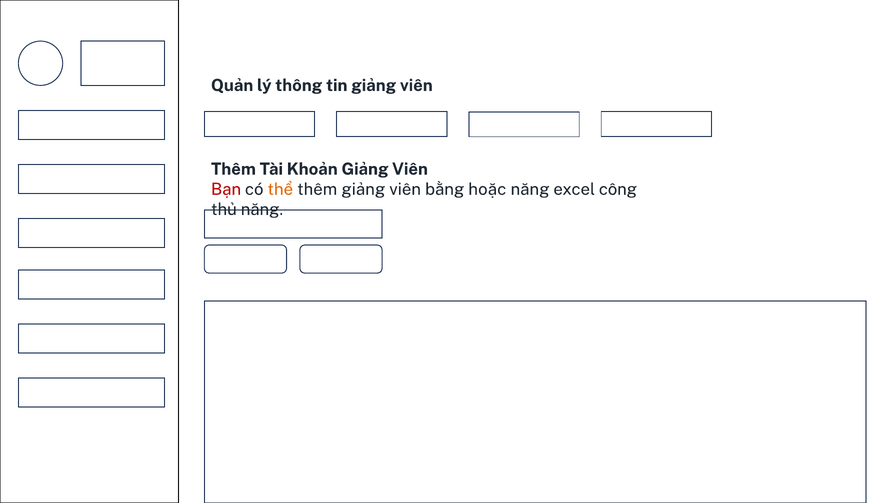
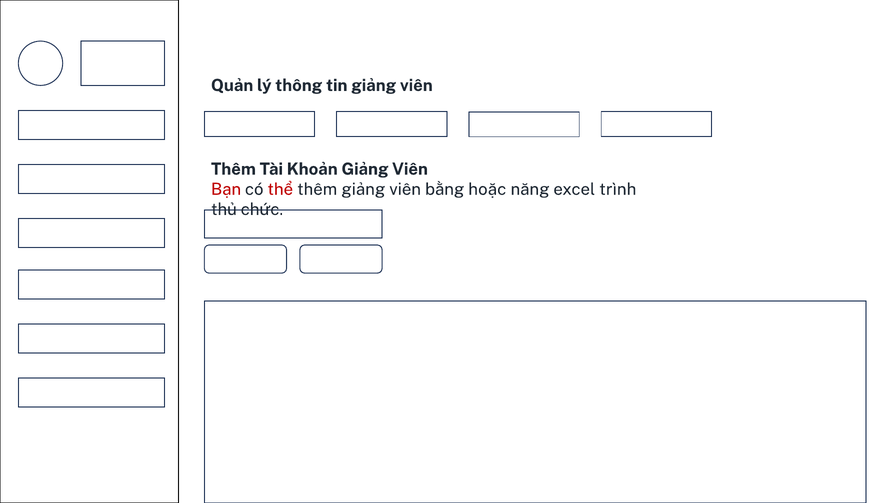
thể colour: orange -> red (280, 189)
công: công -> trình (618, 189)
thủ năng: năng -> chức (262, 209)
